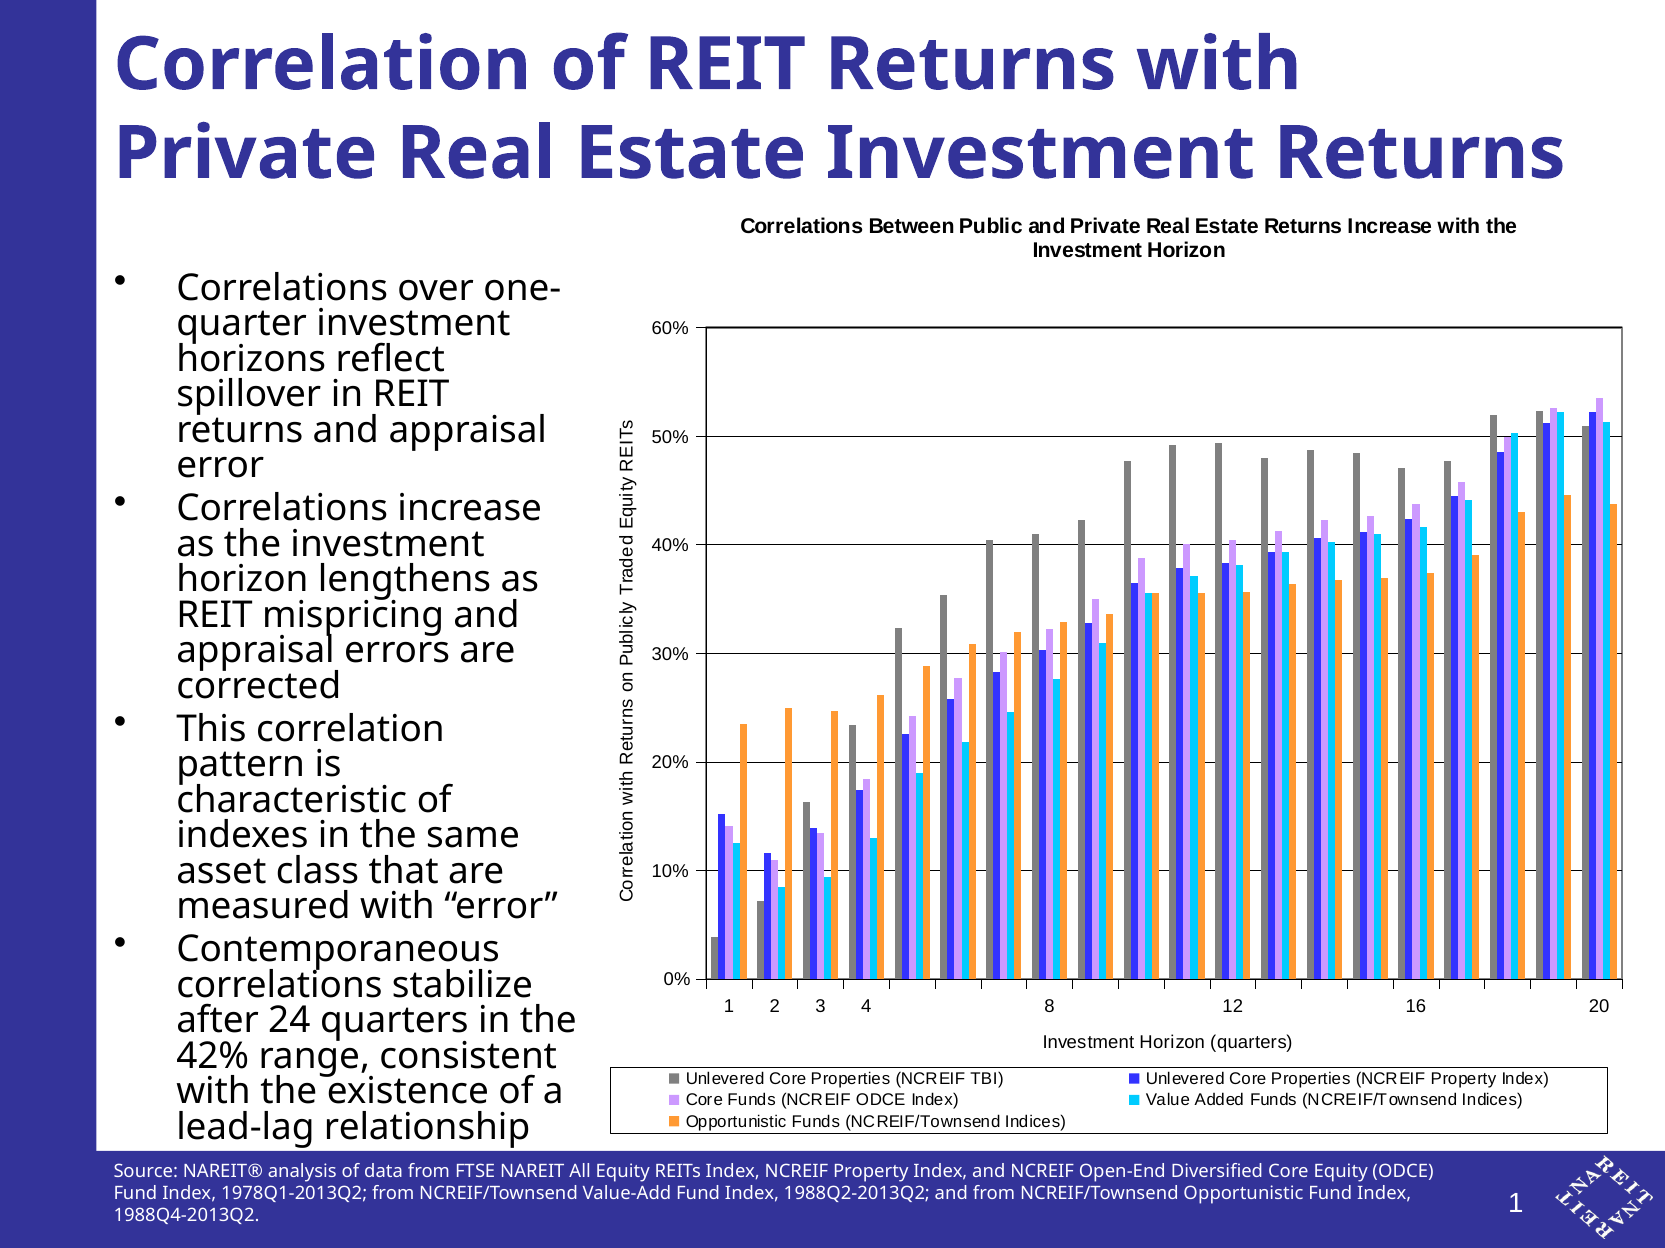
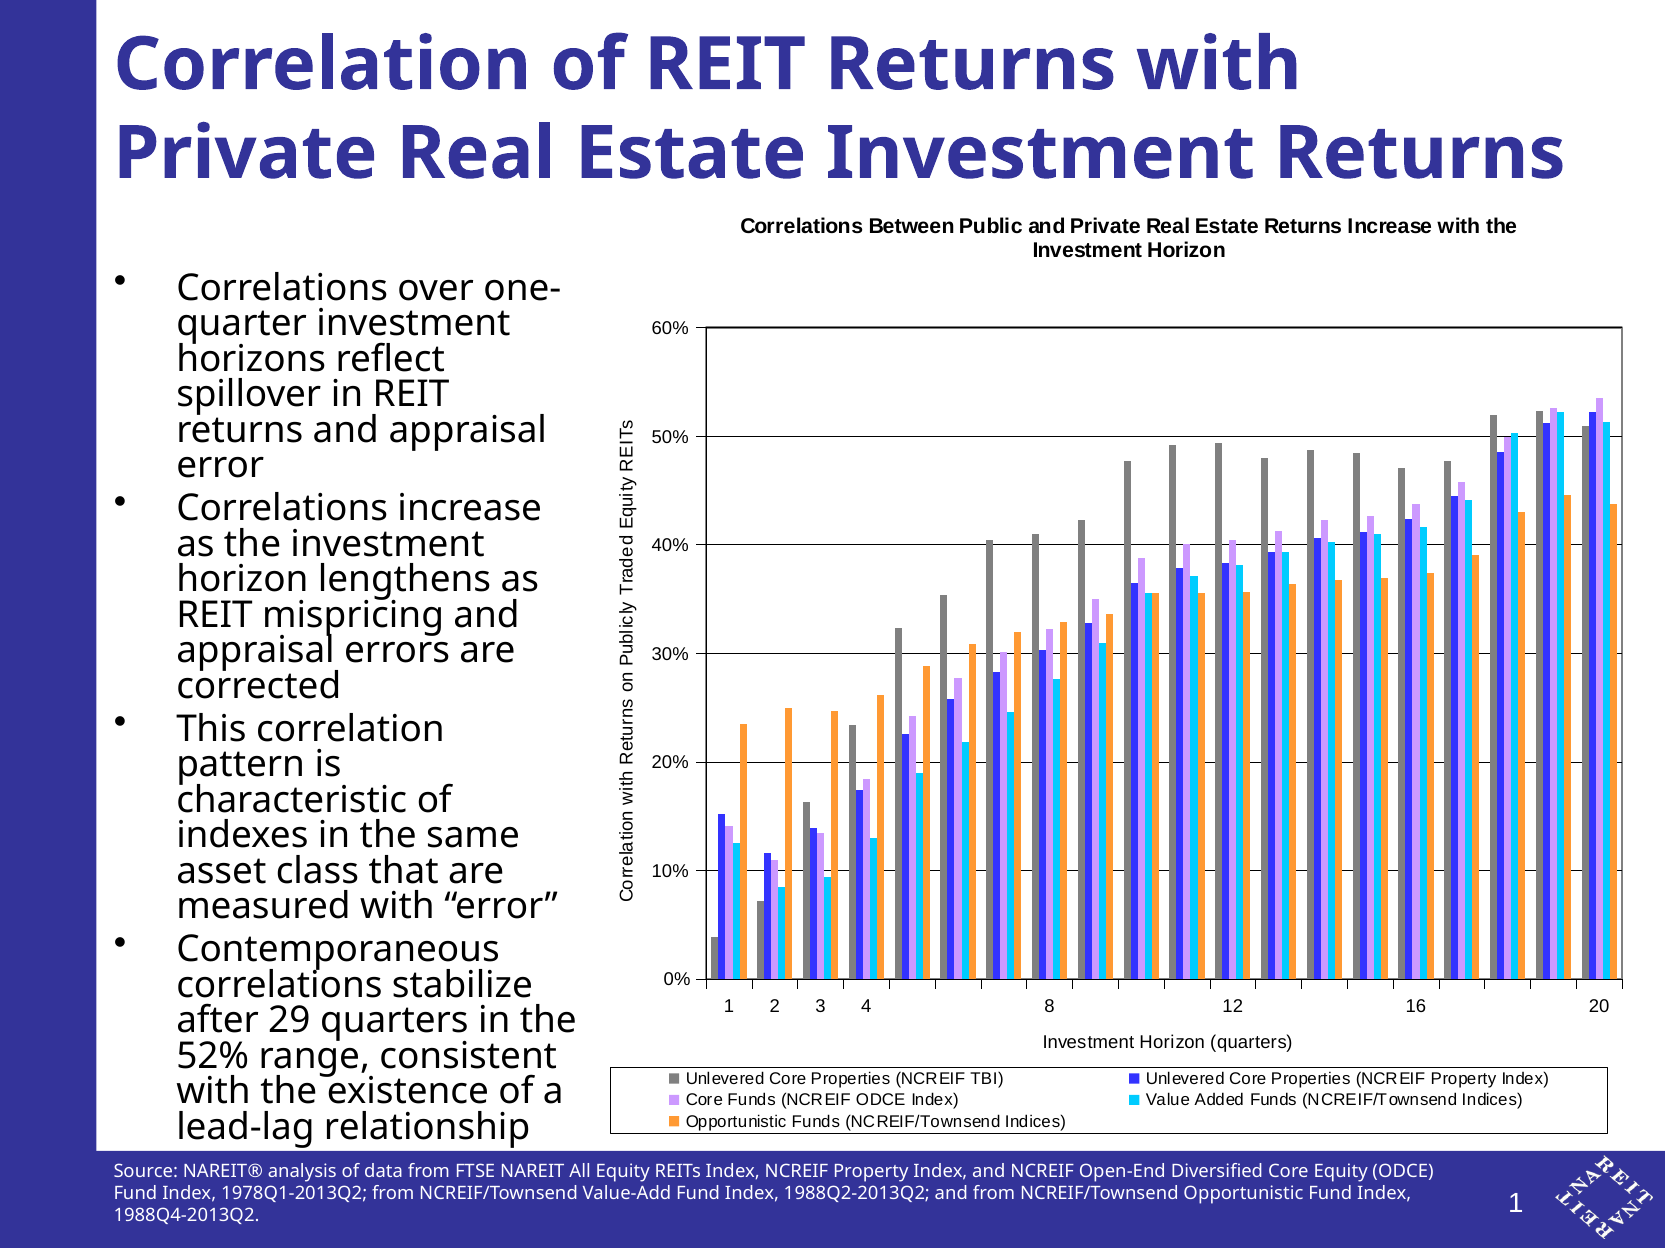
24: 24 -> 29 (289, 1021)
42%: 42% -> 52% (213, 1056)
